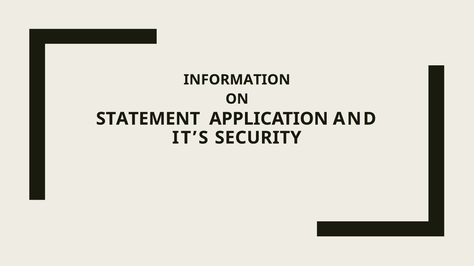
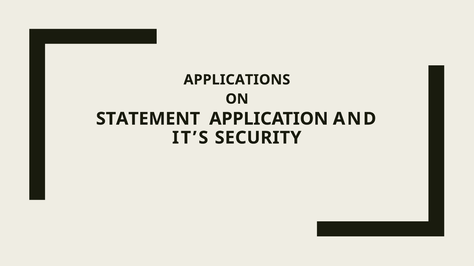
INFORMATION: INFORMATION -> APPLICATIONS (237, 80)
